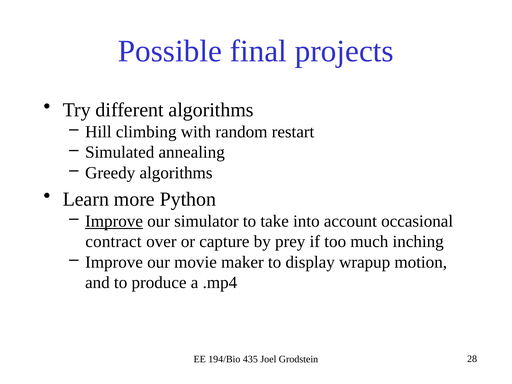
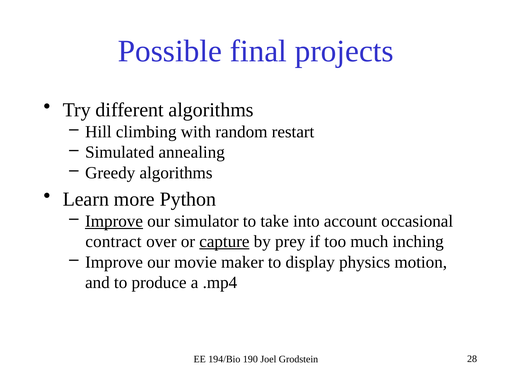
capture underline: none -> present (224, 242)
wrapup: wrapup -> physics (365, 262)
435: 435 -> 190 (250, 359)
